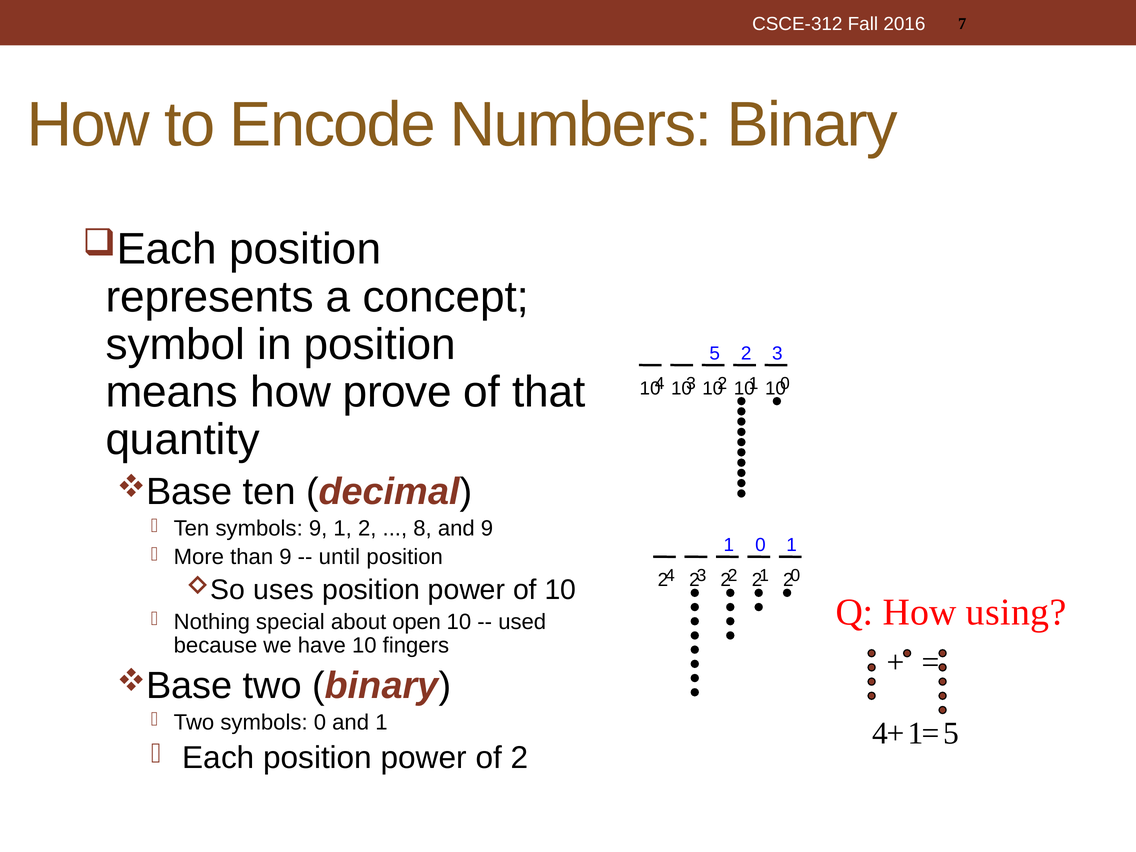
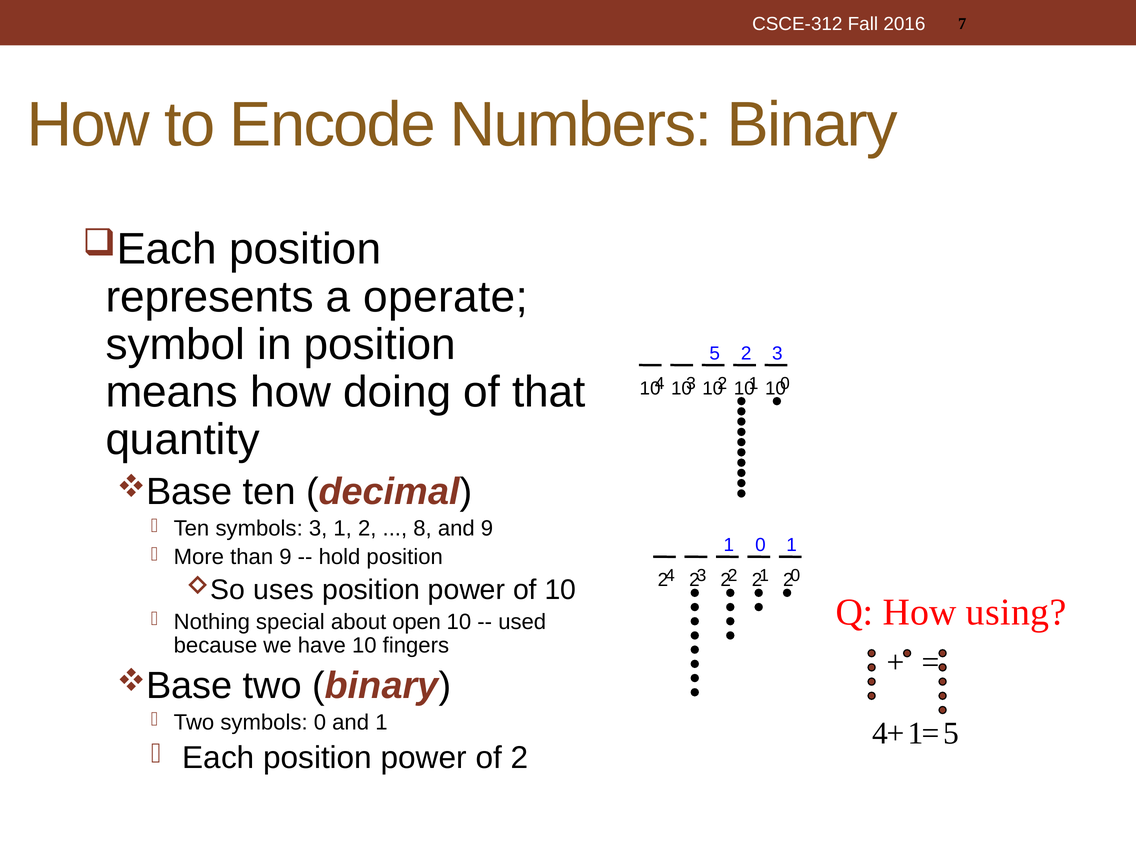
concept: concept -> operate (446, 297)
prove: prove -> doing (397, 392)
symbols 9: 9 -> 3 (318, 529)
until: until -> hold (340, 557)
